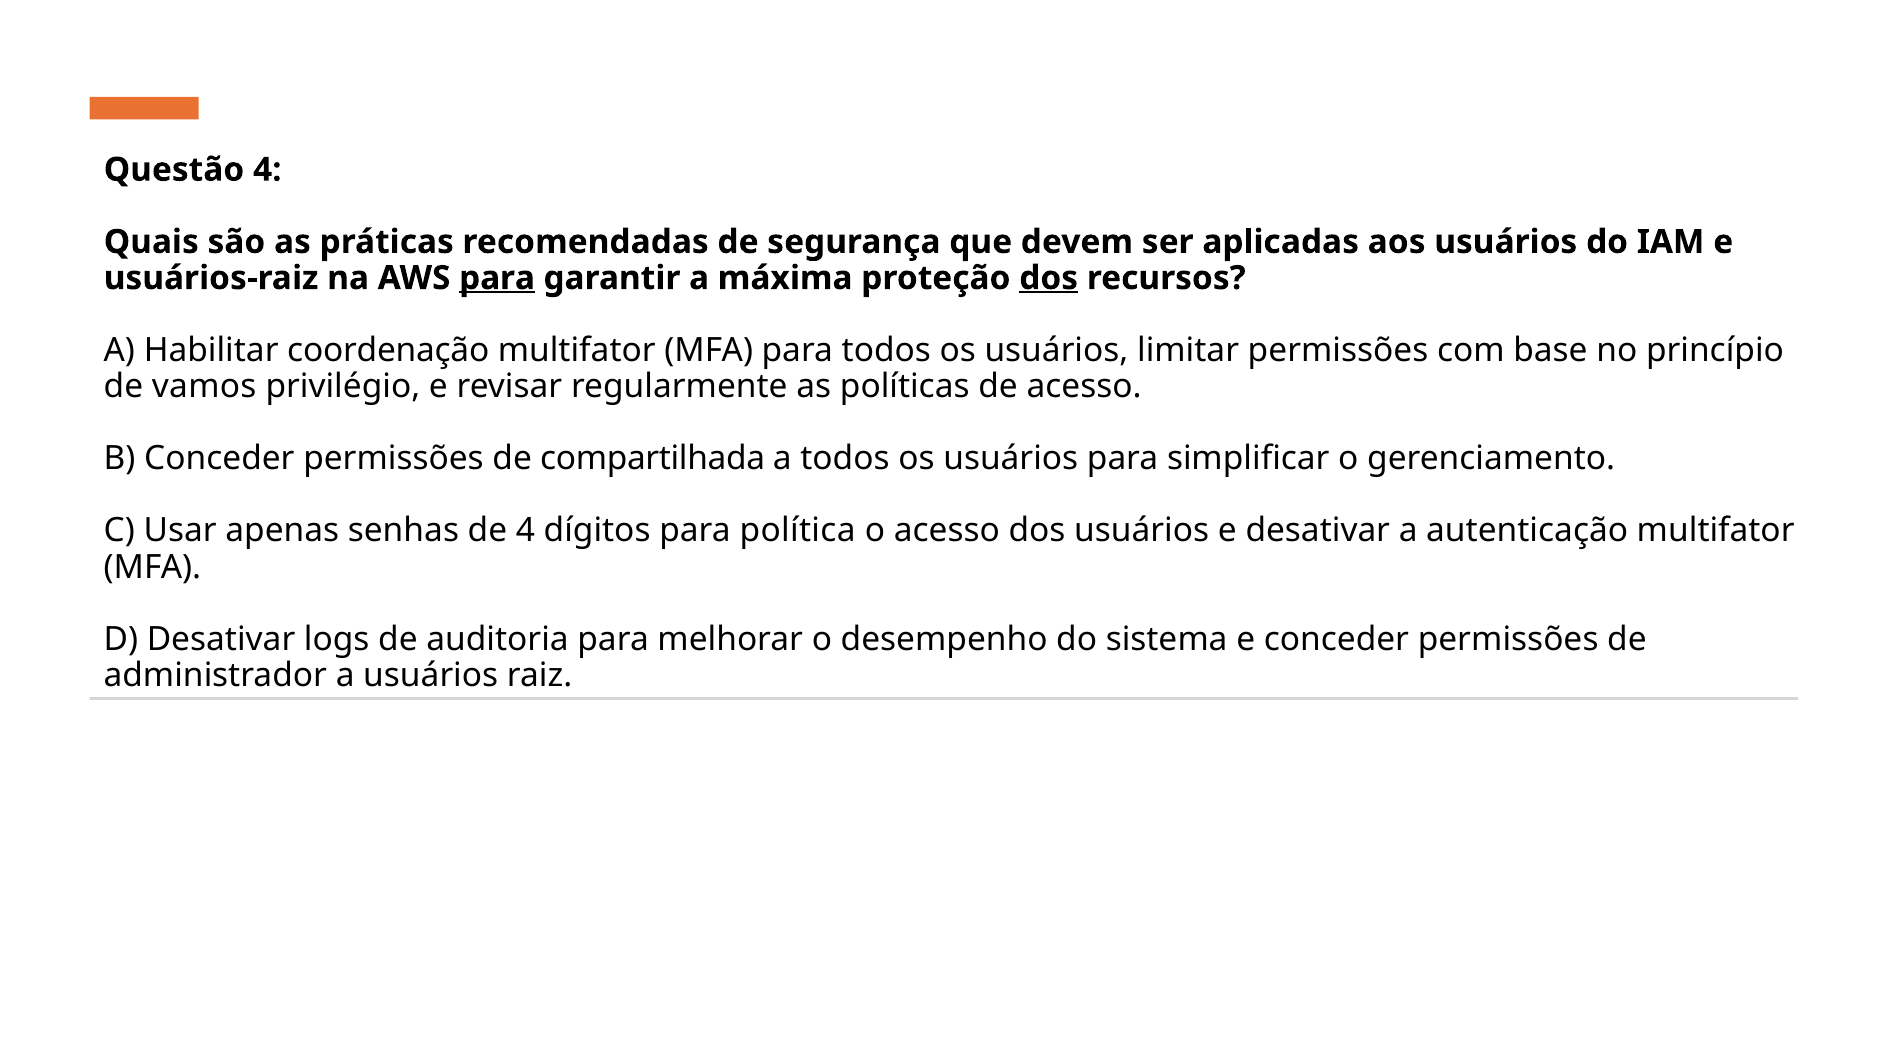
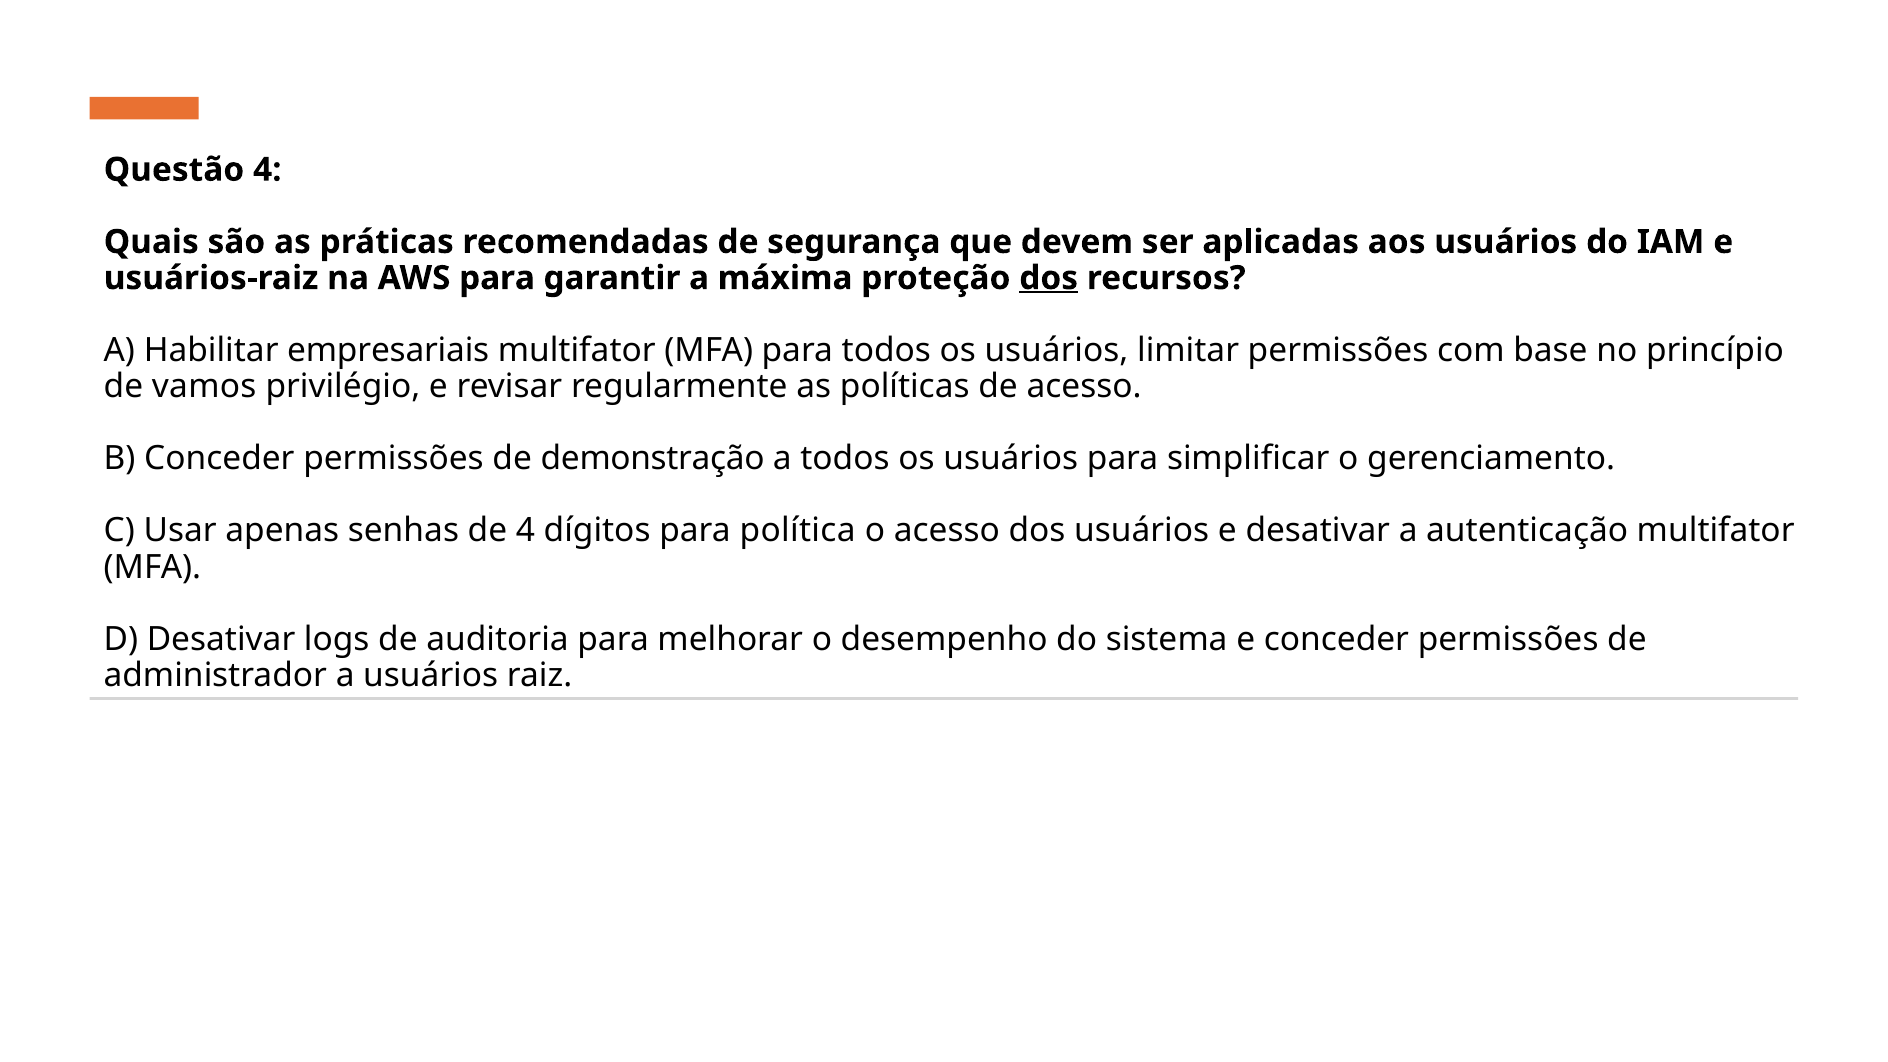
para underline: present -> none (497, 278)
coordenação: coordenação -> empresariais (388, 350)
compartilhada: compartilhada -> demonstração (653, 459)
